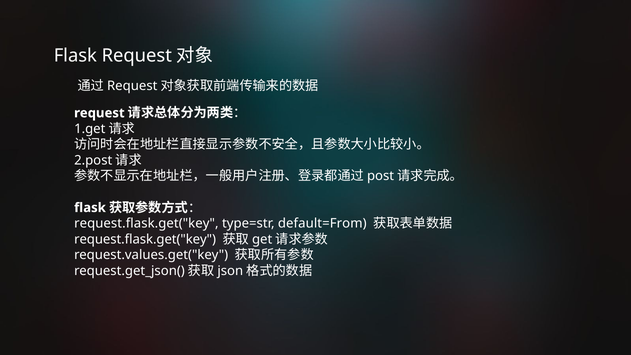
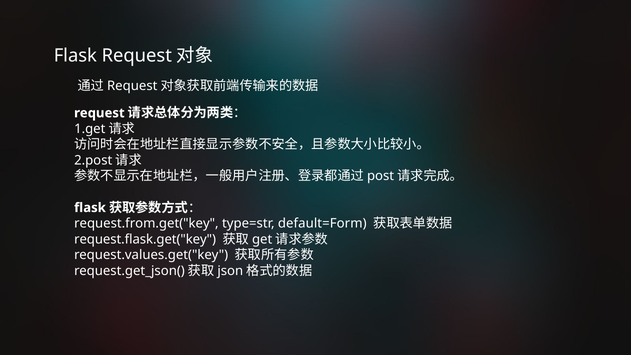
request.flask.get("key: request.flask.get("key -> request.from.get("key (146, 223)
default=From: default=From -> default=Form (322, 223)
